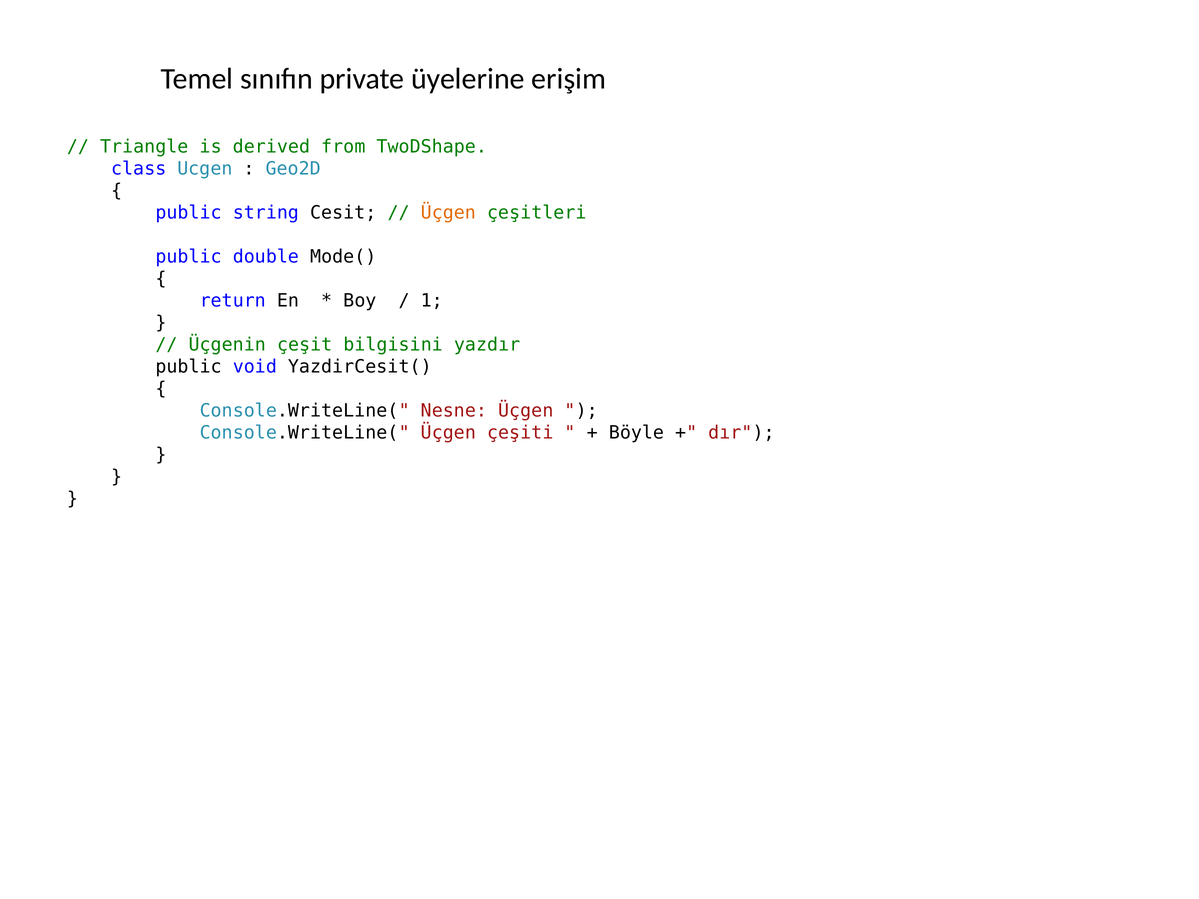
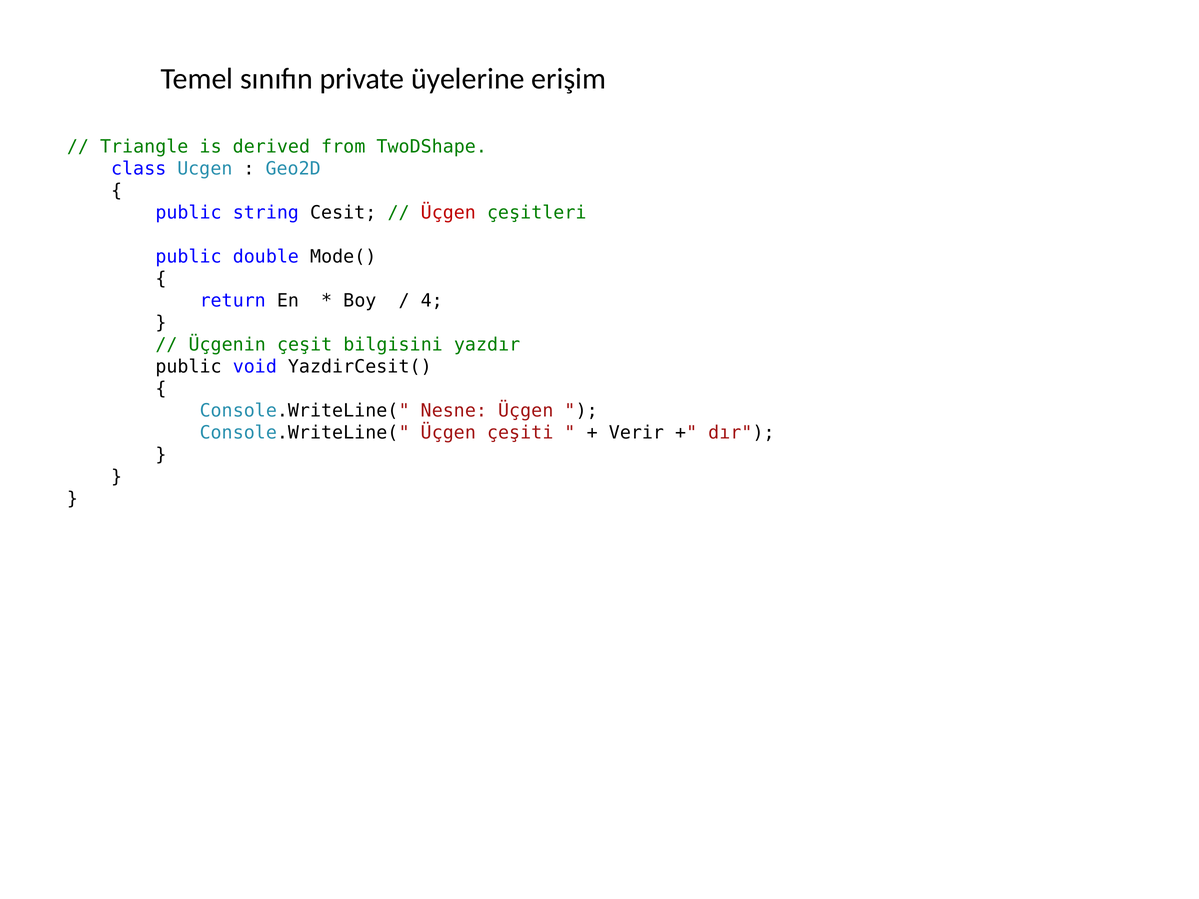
Üçgen colour: orange -> red (448, 213)
1: 1 -> 4 (432, 301)
Böyle: Böyle -> Verir (636, 433)
